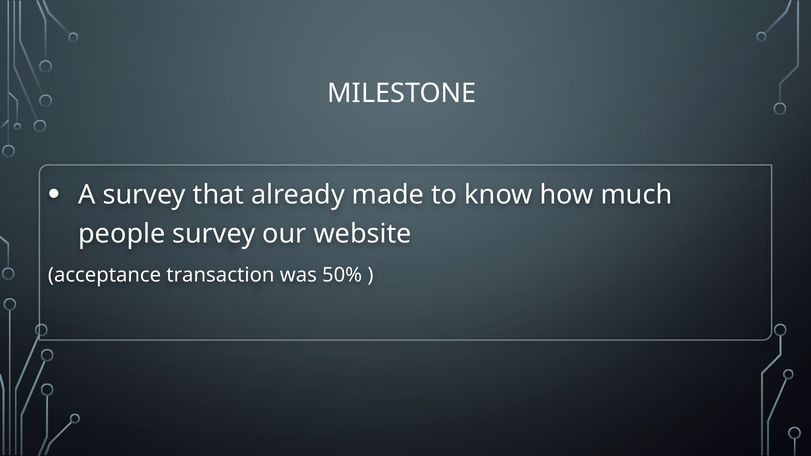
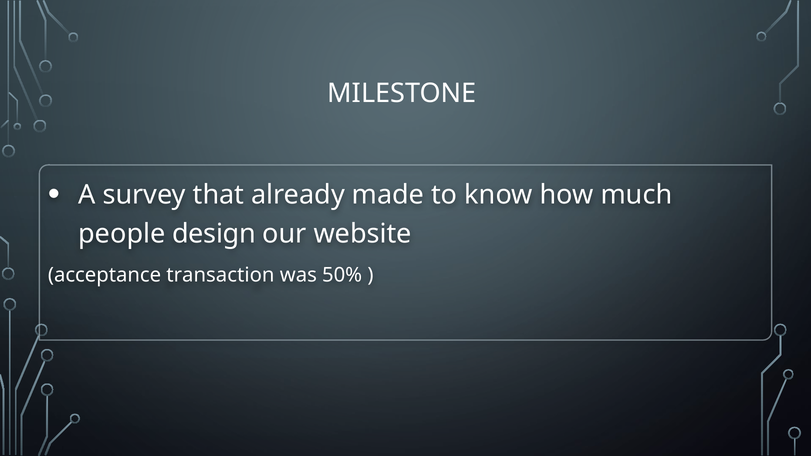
people survey: survey -> design (214, 234)
